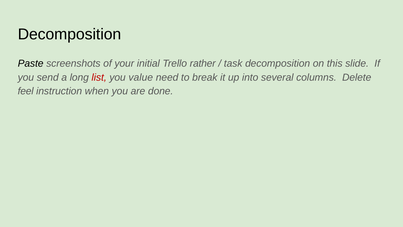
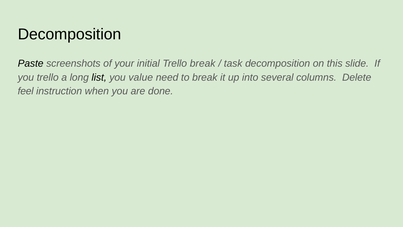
Trello rather: rather -> break (203, 63)
you send: send -> trello (48, 77)
list colour: red -> black (99, 77)
